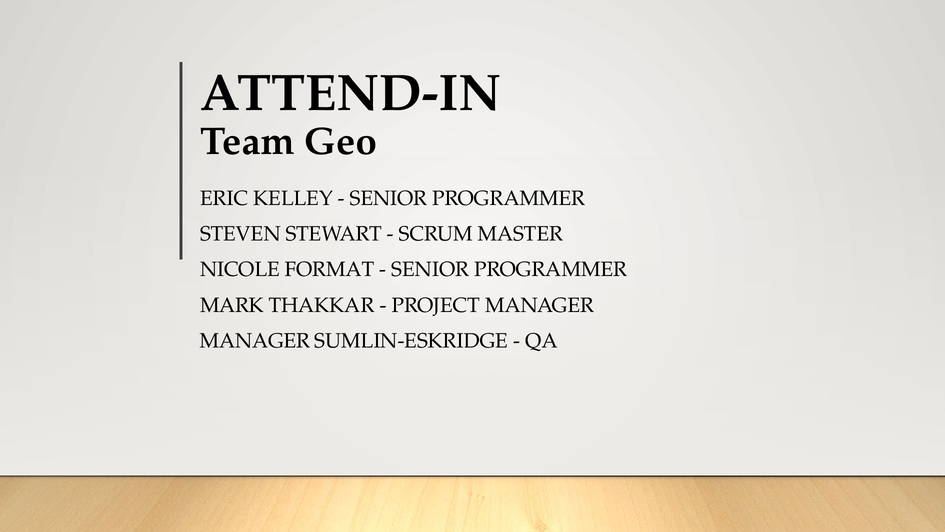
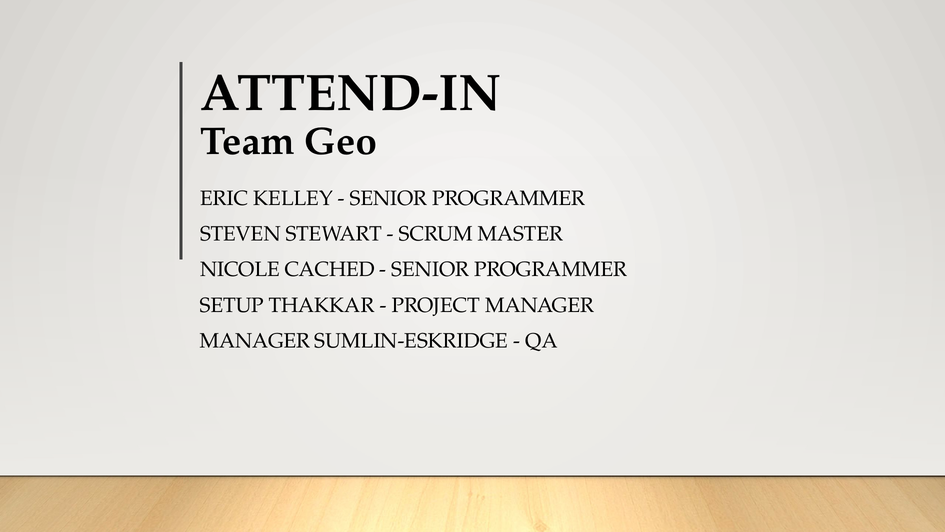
FORMAT: FORMAT -> CACHED (330, 269)
MARK: MARK -> SETUP (232, 305)
